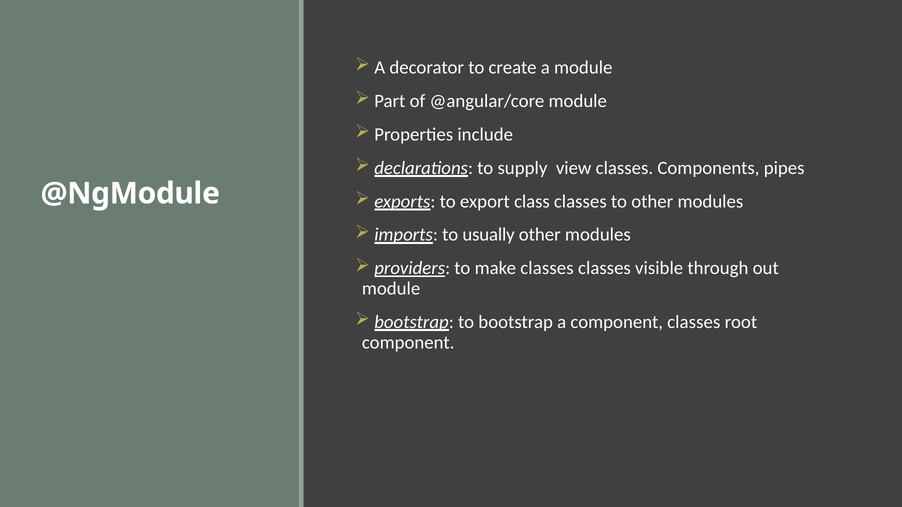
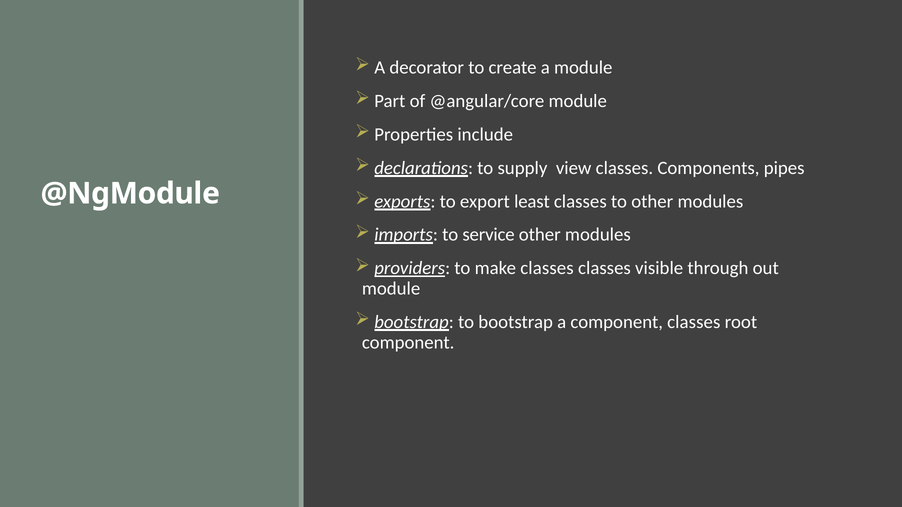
class: class -> least (532, 201)
usually: usually -> service (489, 235)
